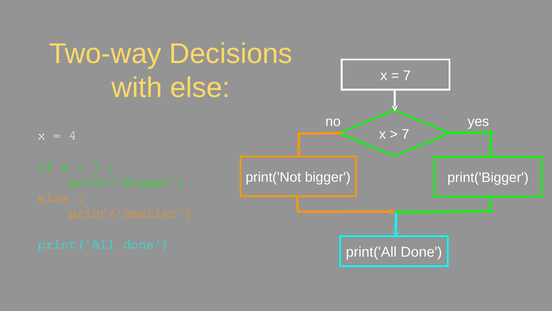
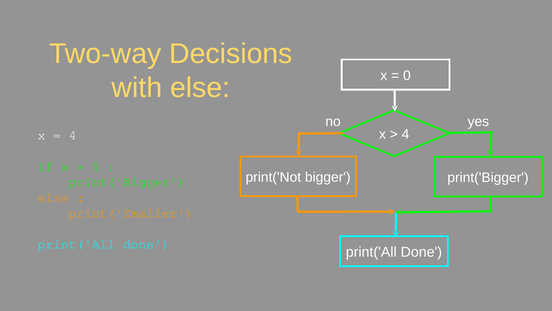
7: 7 -> 0 (407, 75)
7: 7 -> 4 (405, 134)
7: 7 -> 5 (96, 166)
